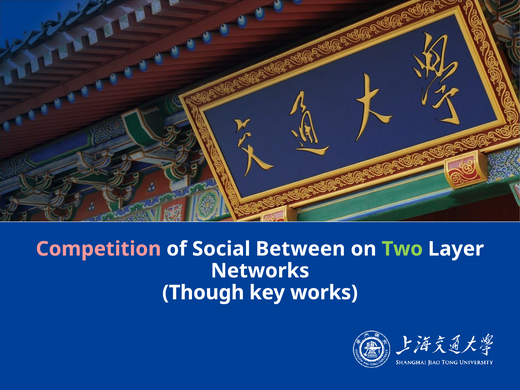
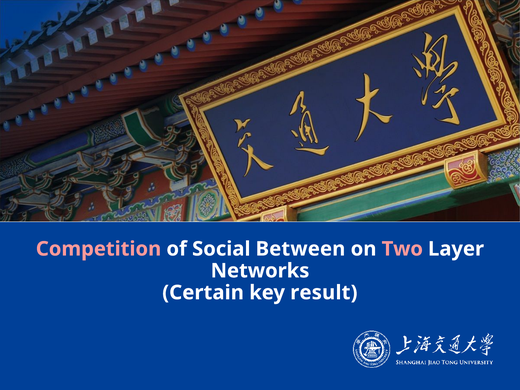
Two colour: light green -> pink (402, 249)
Though: Though -> Certain (203, 293)
works: works -> result (324, 293)
